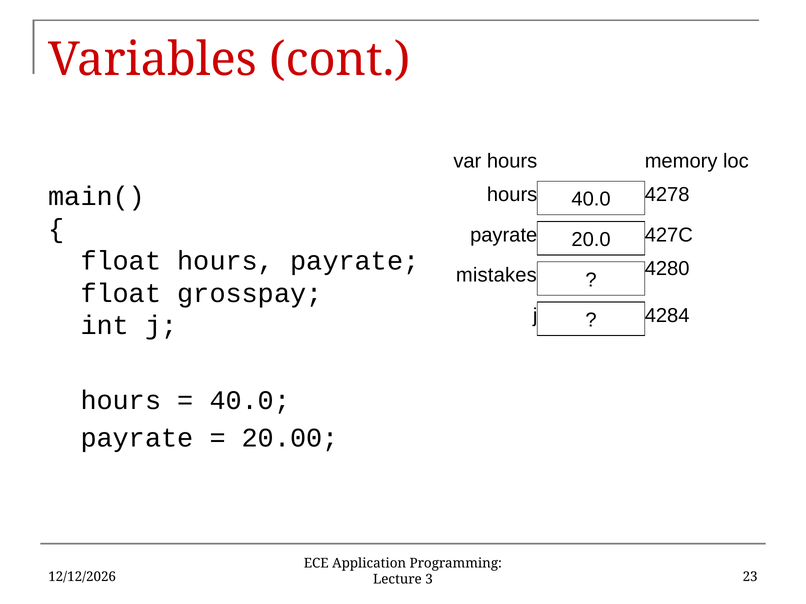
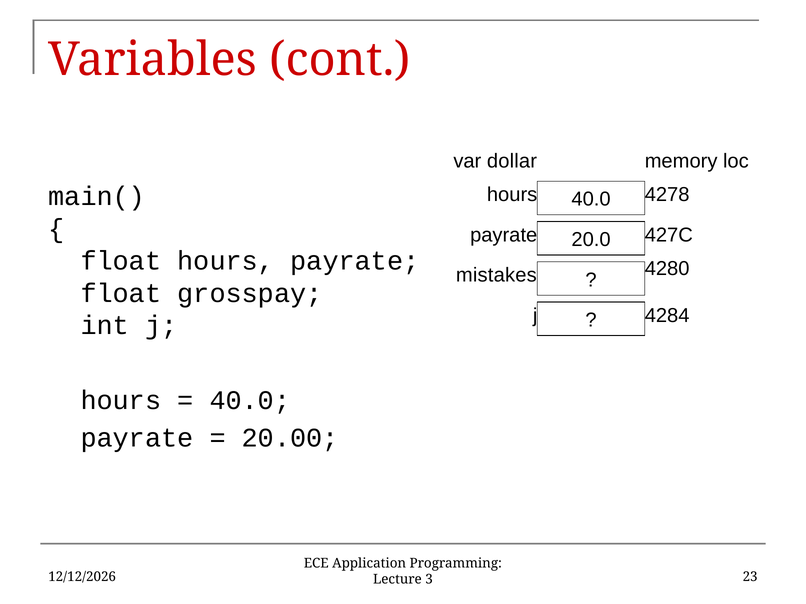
var hours: hours -> dollar (512, 161)
